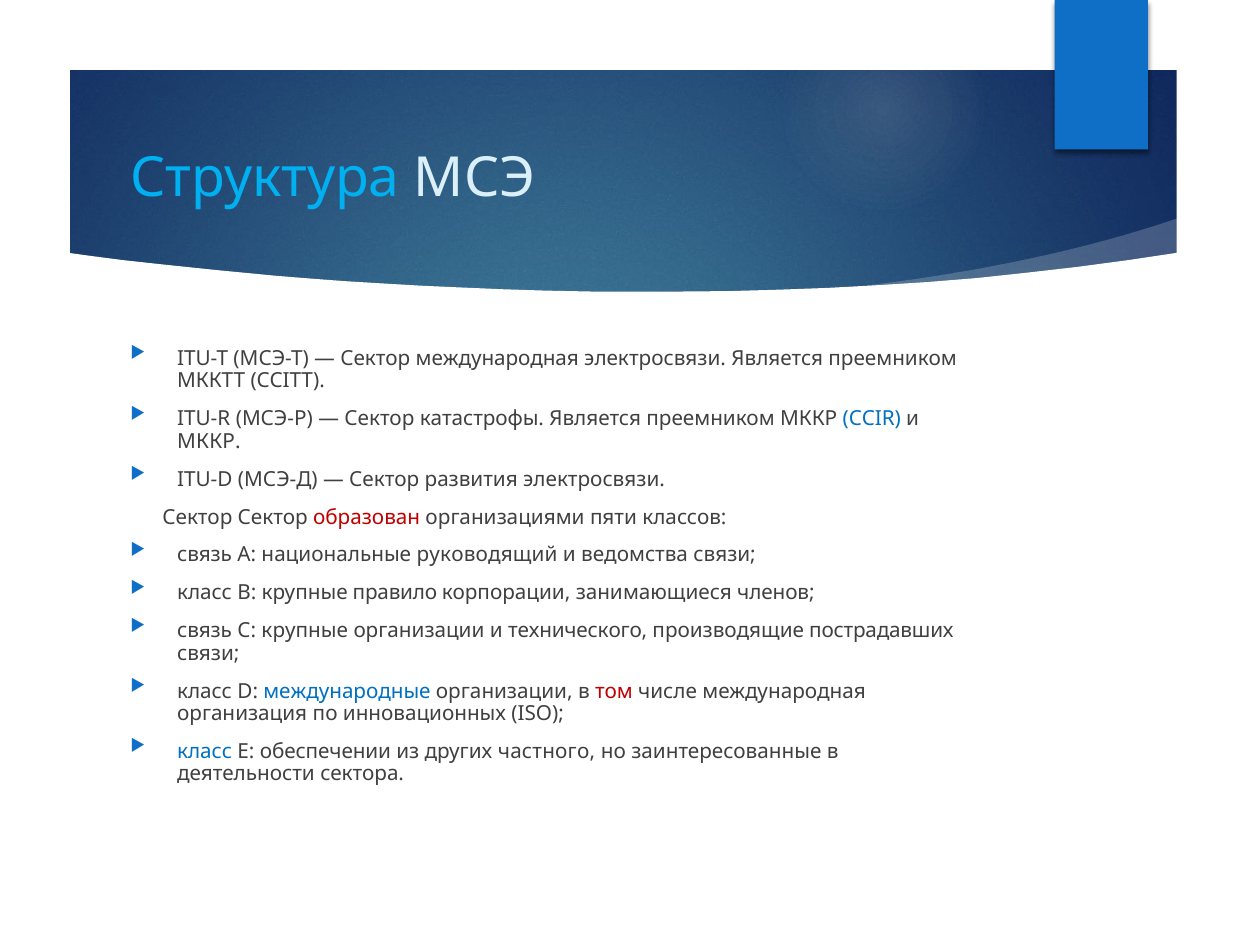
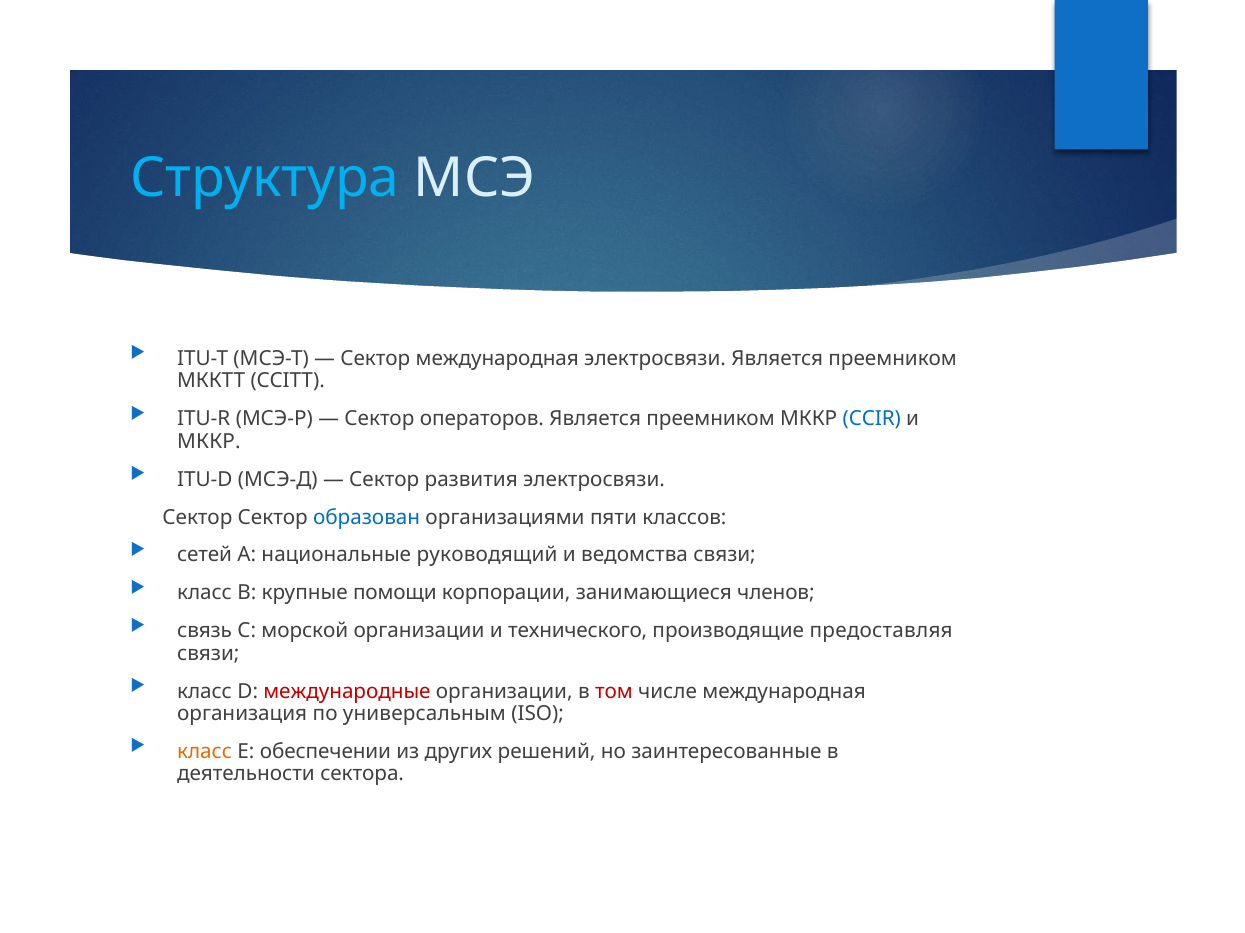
катастрофы: катастрофы -> операторов (482, 419)
образован colour: red -> blue (367, 518)
связь: связь -> сетей (205, 556)
правило: правило -> помощи (395, 594)
C крупные: крупные -> морской (305, 631)
пострадавших: пострадавших -> предоставляя (881, 631)
международные colour: blue -> red (347, 692)
инновационных: инновационных -> универсальным (424, 714)
класс colour: blue -> orange (205, 752)
частного: частного -> решений (547, 752)
